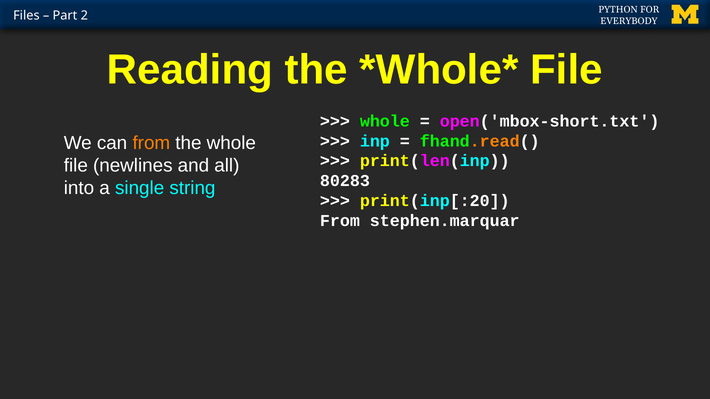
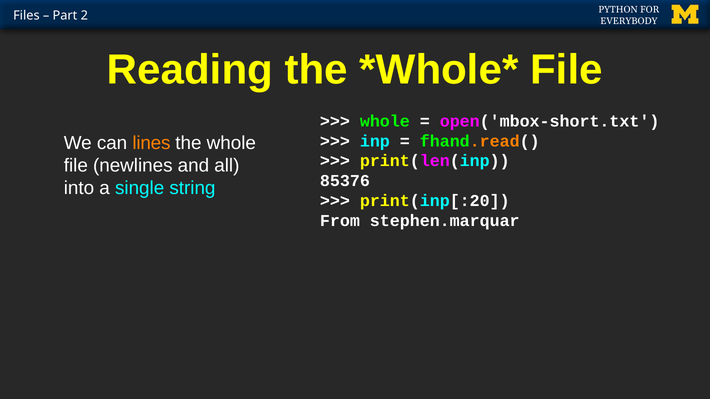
can from: from -> lines (151, 143)
80283: 80283 -> 85376 (345, 181)
